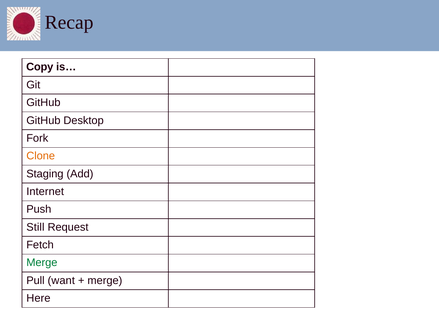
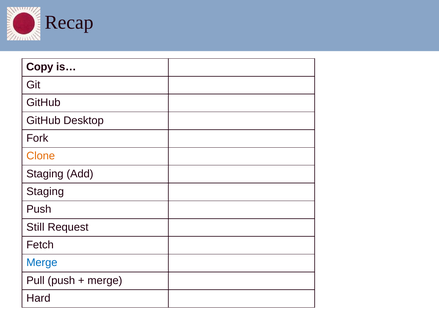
Internet: Internet -> Staging (45, 192)
Merge colour: green -> blue (42, 263)
Pull want: want -> push (61, 281)
Here: Here -> Hard (38, 298)
